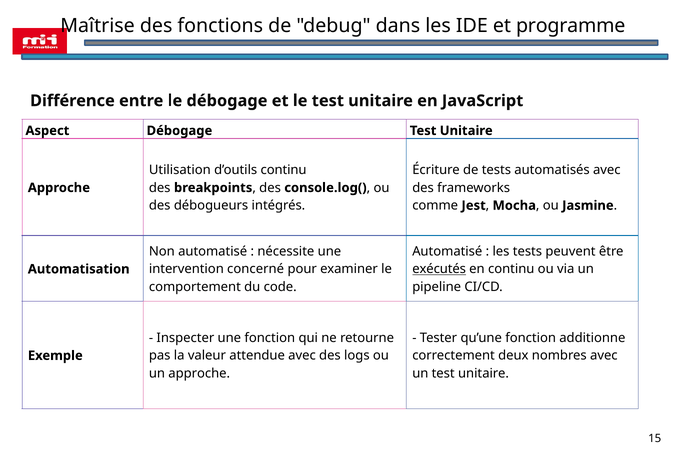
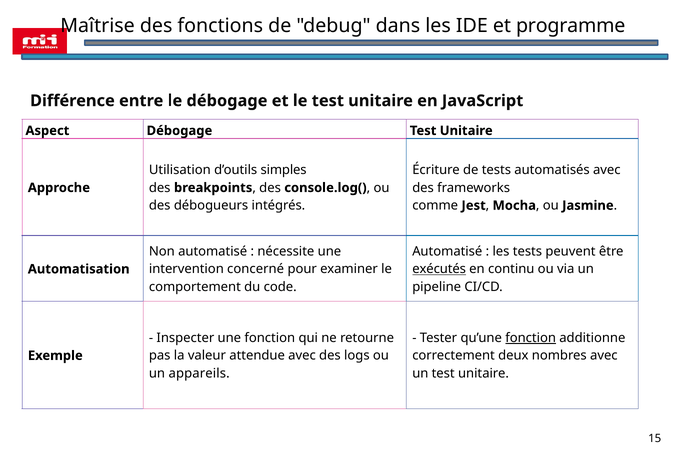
d’outils continu: continu -> simples (284, 170)
fonction underline: none -> present (531, 338)
un approche: approche -> appareils (199, 373)
